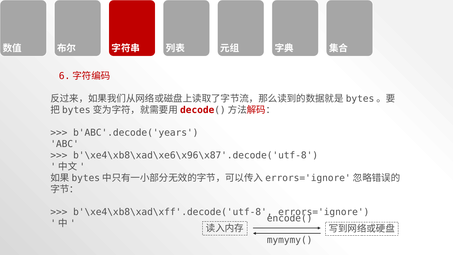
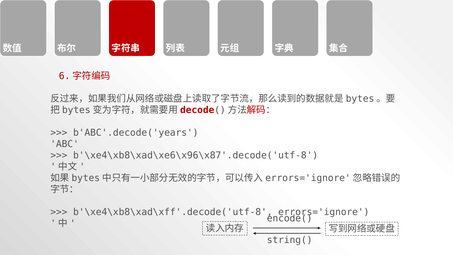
mymymy(: mymymy( -> string( (290, 240)
